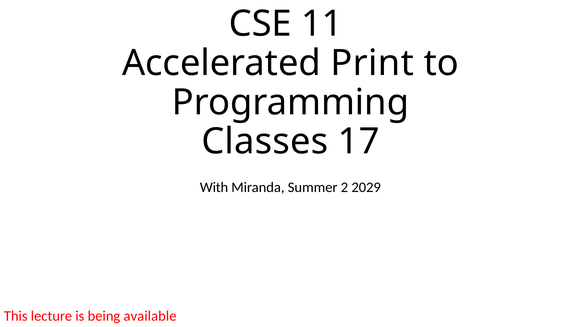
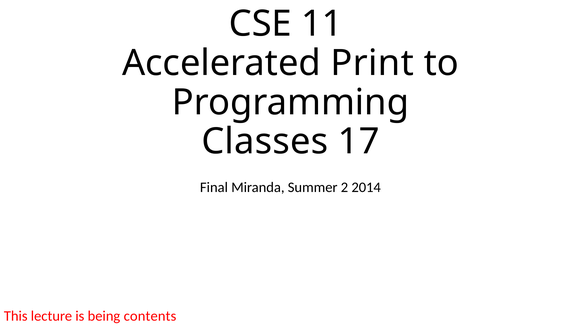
With: With -> Final (214, 187)
2029: 2029 -> 2014 (366, 187)
available: available -> contents (150, 316)
